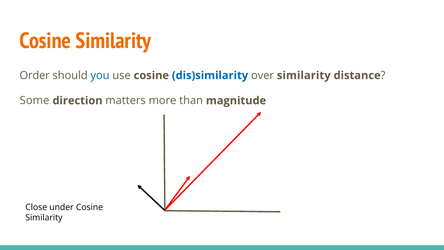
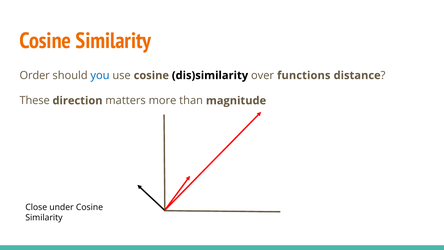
dis)similarity colour: blue -> black (210, 75)
over similarity: similarity -> functions (304, 75)
Some: Some -> These (35, 101)
